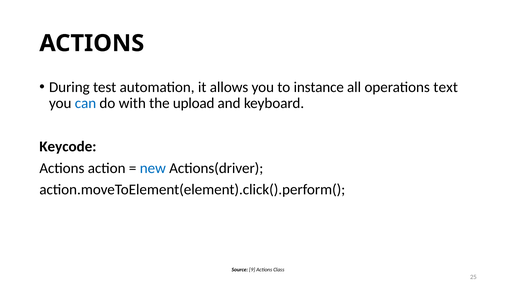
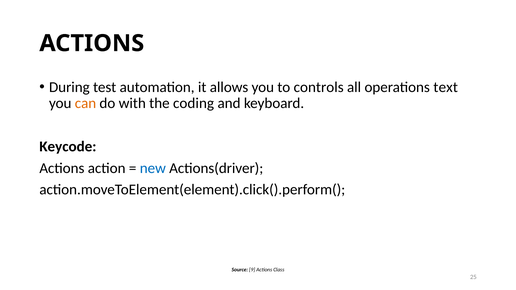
instance: instance -> controls (319, 87)
can colour: blue -> orange (85, 103)
upload: upload -> coding (194, 103)
